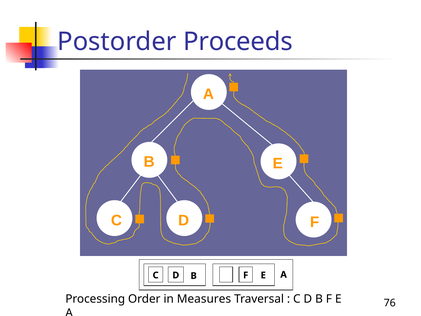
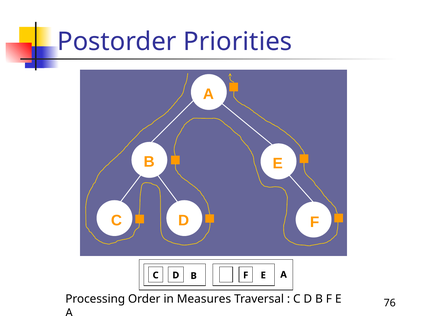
Proceeds: Proceeds -> Priorities (238, 42)
